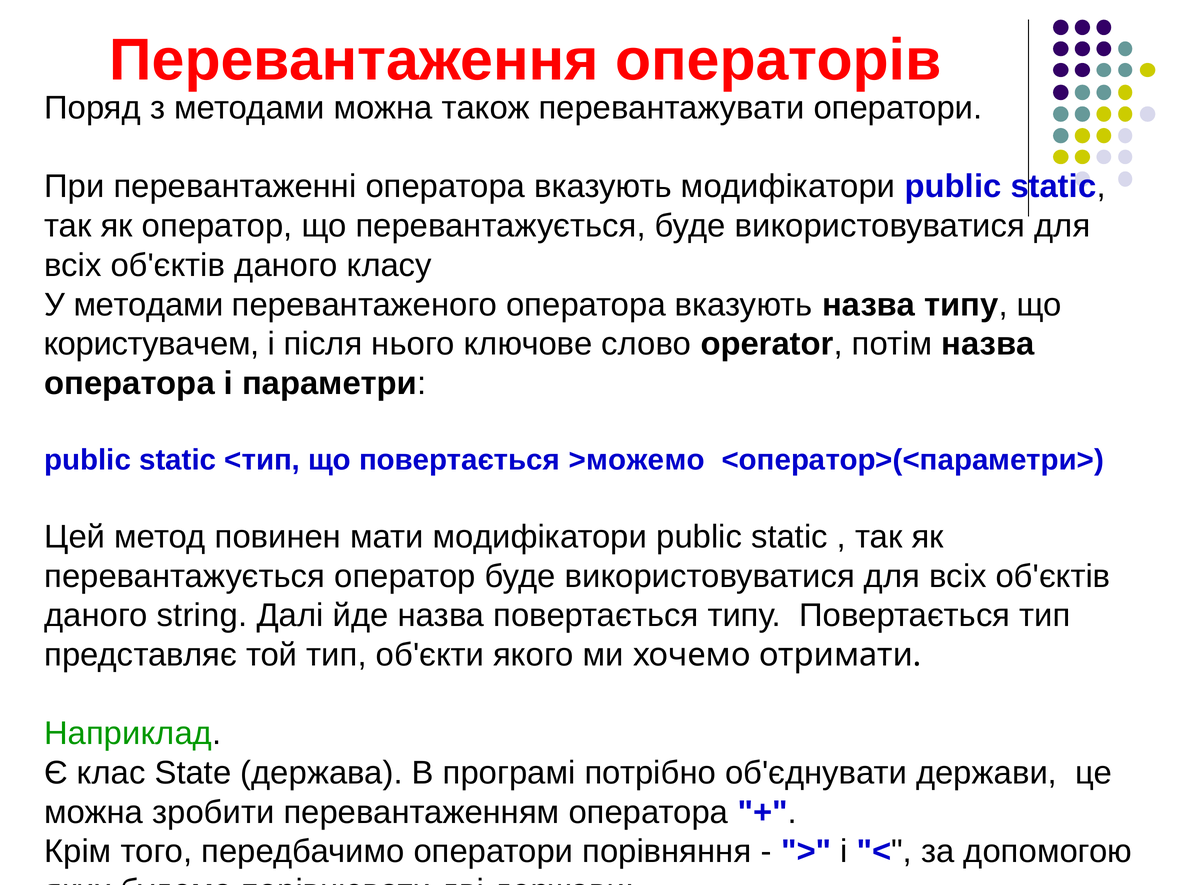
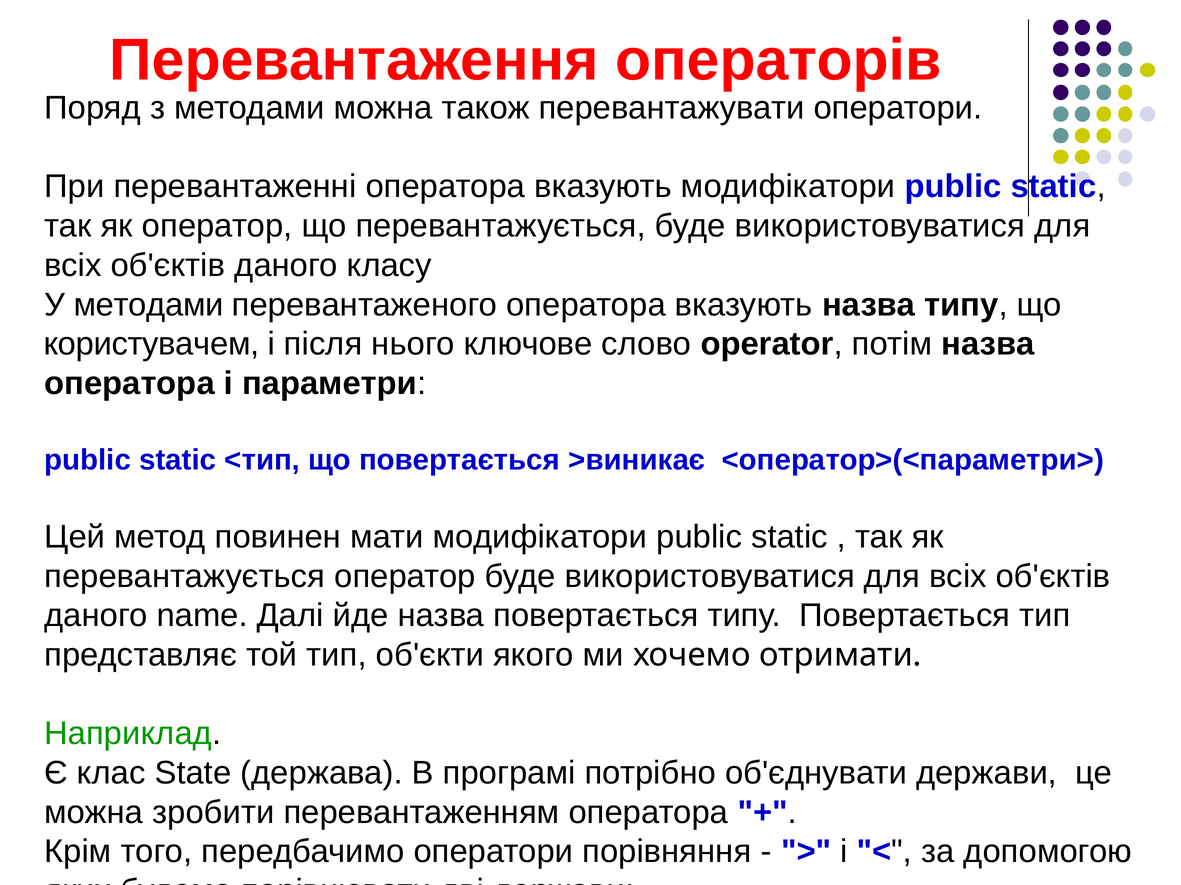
>можемо: >можемо -> >виникає (637, 460)
string: string -> name (202, 616)
